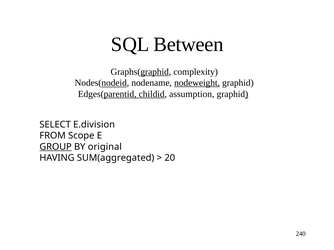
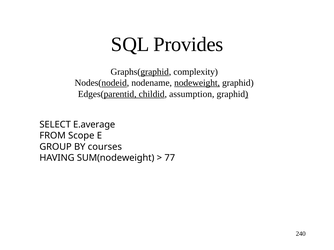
Between: Between -> Provides (188, 45)
E.division: E.division -> E.average (94, 125)
GROUP underline: present -> none (56, 147)
original: original -> courses (105, 147)
SUM(aggregated: SUM(aggregated -> SUM(nodeweight (116, 158)
20: 20 -> 77 (170, 158)
